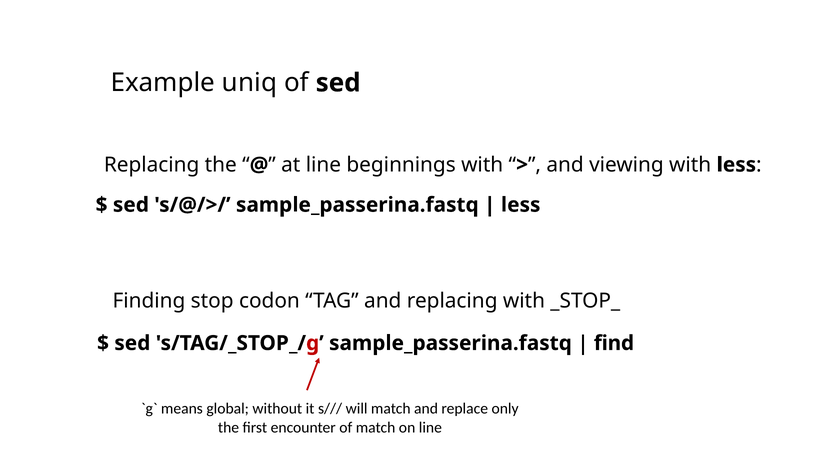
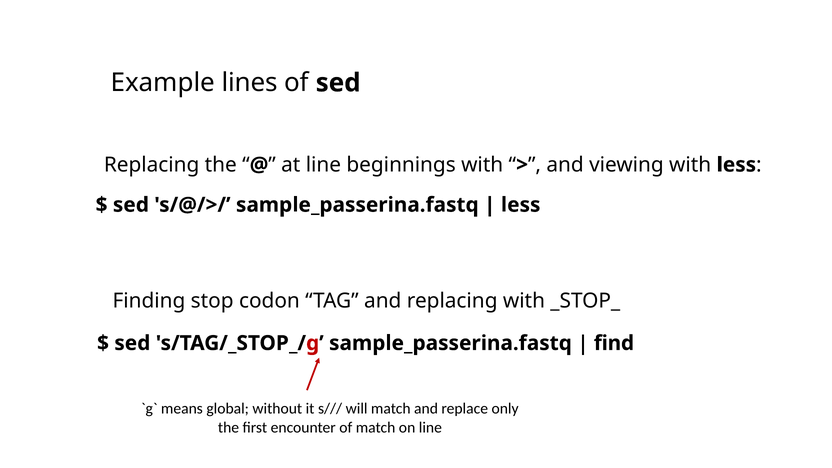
uniq: uniq -> lines (250, 83)
